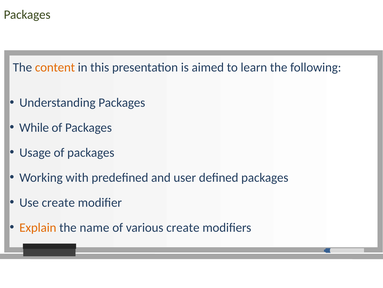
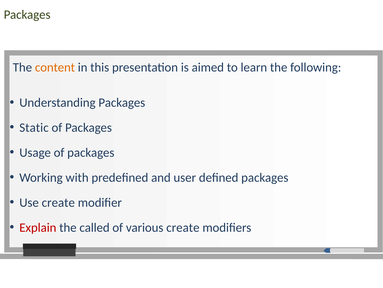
While: While -> Static (34, 127)
Explain colour: orange -> red (38, 227)
name: name -> called (95, 227)
